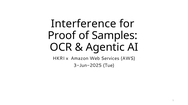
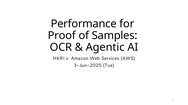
Interference: Interference -> Performance (84, 24)
